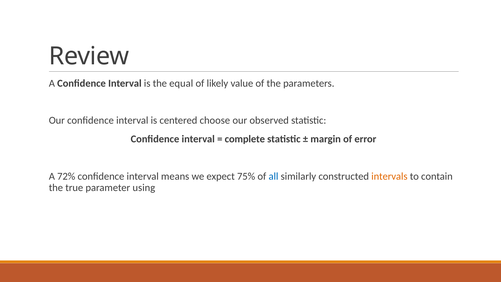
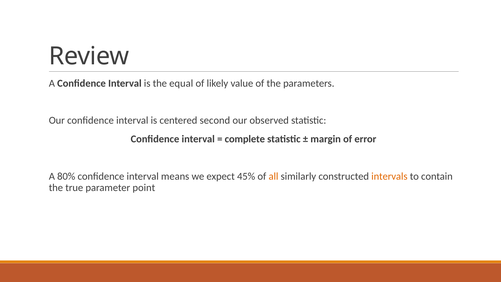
choose: choose -> second (215, 120)
72%: 72% -> 80% (66, 176)
75%: 75% -> 45% (246, 176)
all colour: blue -> orange (273, 176)
using: using -> point (144, 187)
